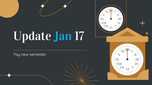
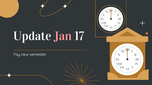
Jan colour: light blue -> pink (63, 36)
